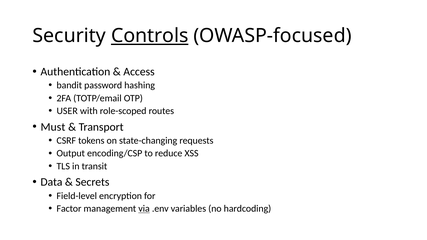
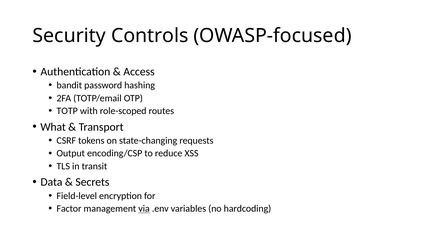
Controls underline: present -> none (150, 36)
USER: USER -> TOTP (67, 111)
Must: Must -> What (53, 127)
